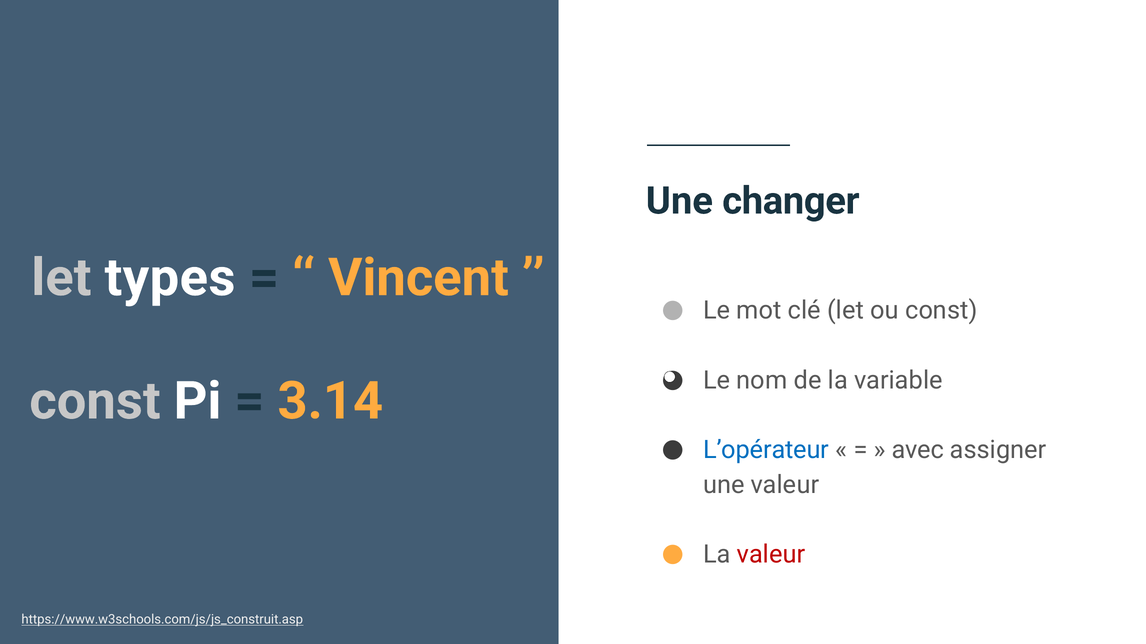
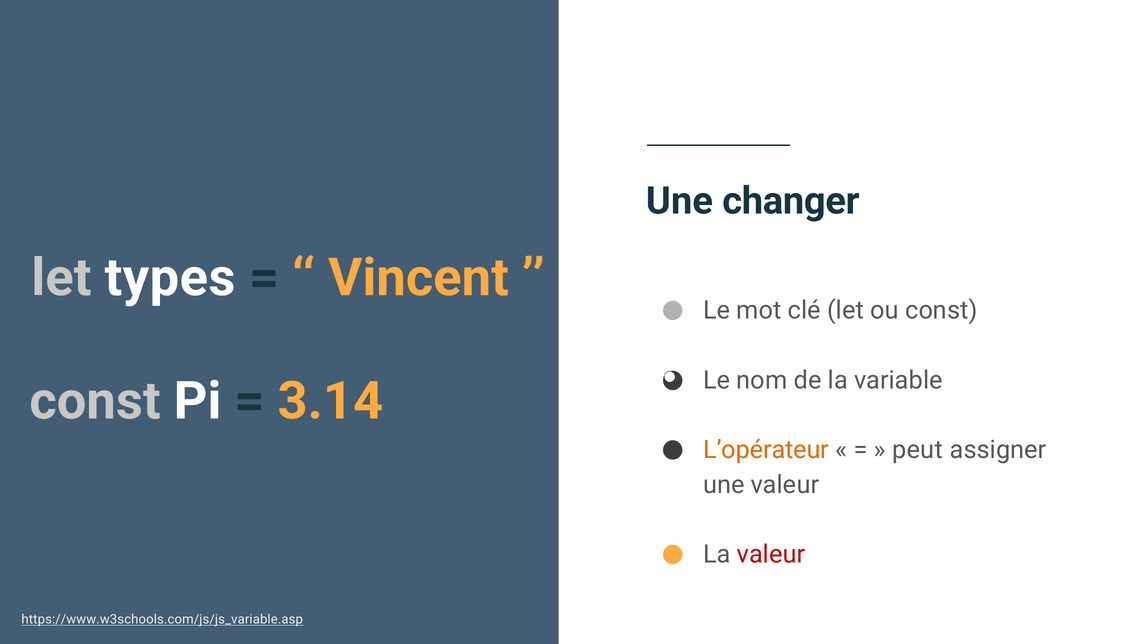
L’opérateur colour: blue -> orange (766, 450)
avec: avec -> peut (918, 450)
https://www.w3schools.com/js/js_construit.asp: https://www.w3schools.com/js/js_construit.asp -> https://www.w3schools.com/js/js_variable.asp (162, 620)
